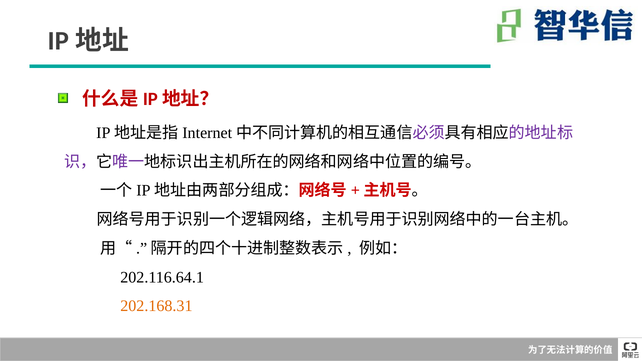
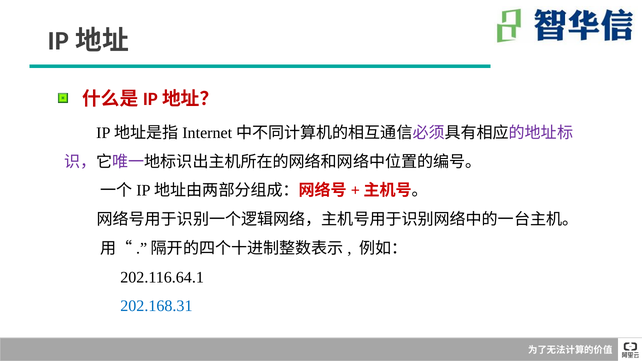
202.168.31 colour: orange -> blue (156, 306)
